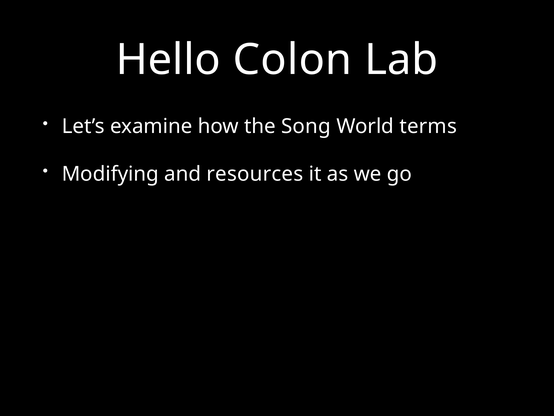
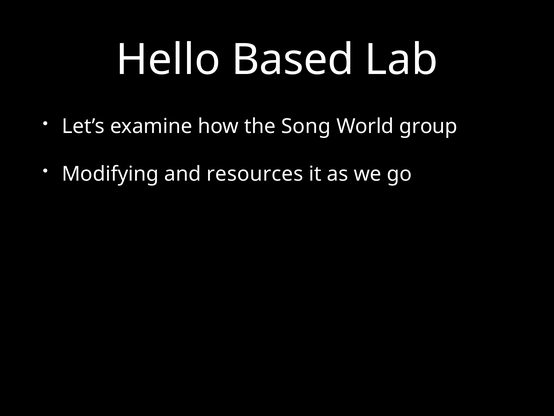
Colon: Colon -> Based (293, 60)
terms: terms -> group (428, 126)
